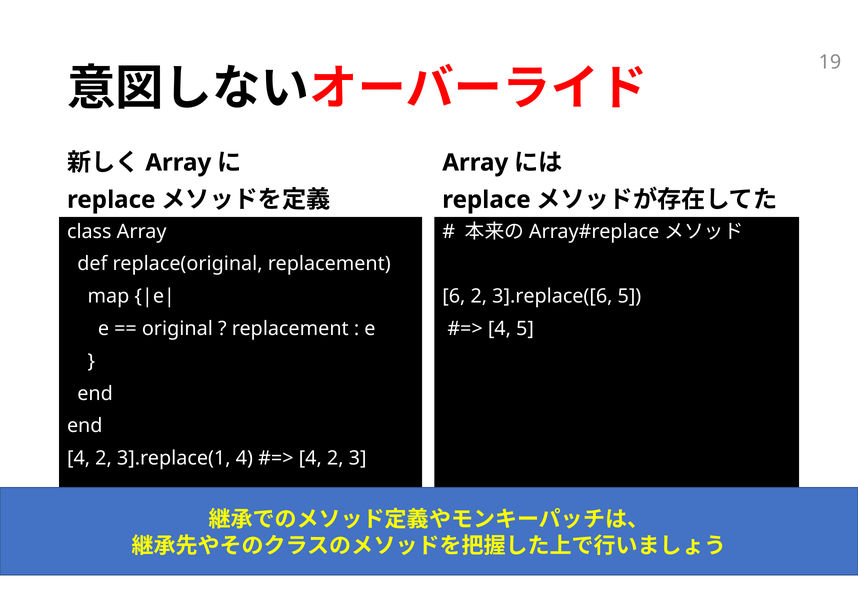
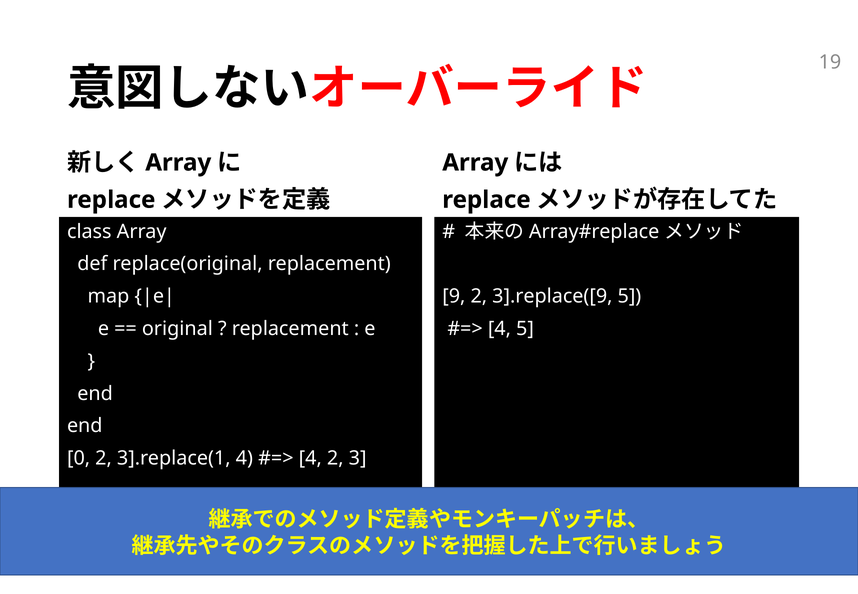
6: 6 -> 9 (454, 296)
3].replace([6: 3].replace([6 -> 3].replace([9 (552, 296)
4: 4 -> 0 (79, 458)
